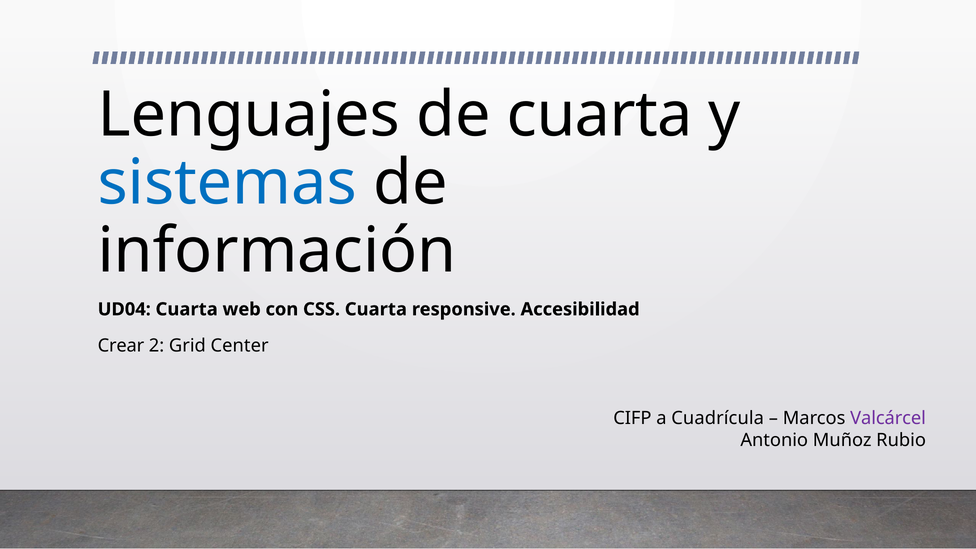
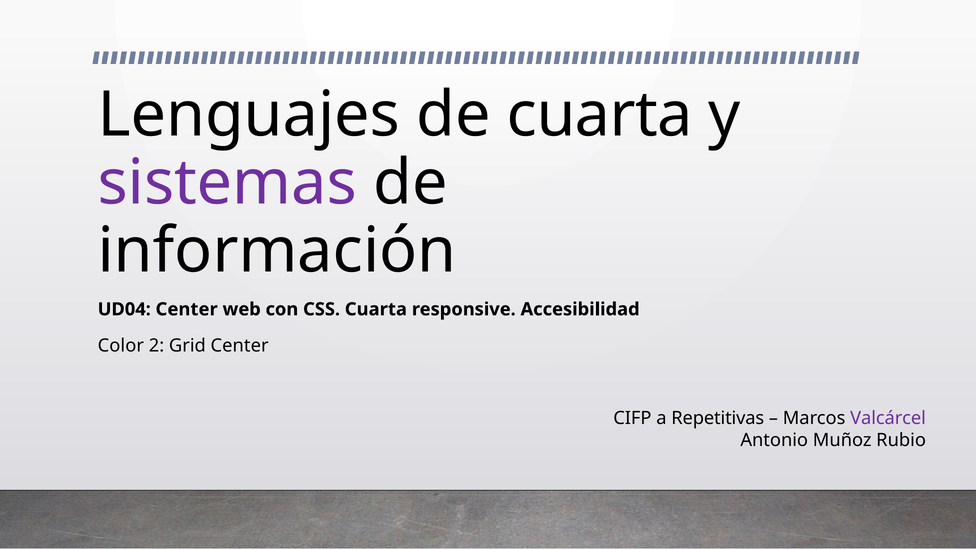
sistemas colour: blue -> purple (227, 183)
UD04 Cuarta: Cuarta -> Center (187, 309)
Crear: Crear -> Color (121, 346)
Cuadrícula: Cuadrícula -> Repetitivas (718, 418)
